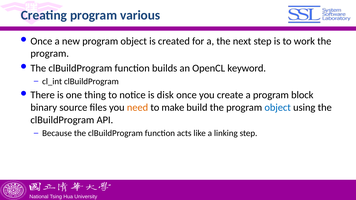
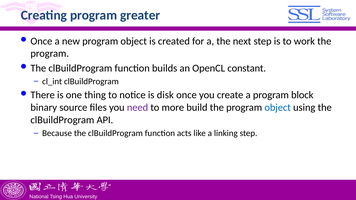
various: various -> greater (140, 15)
keyword: keyword -> constant (247, 68)
need colour: orange -> purple (138, 108)
make: make -> more (173, 108)
